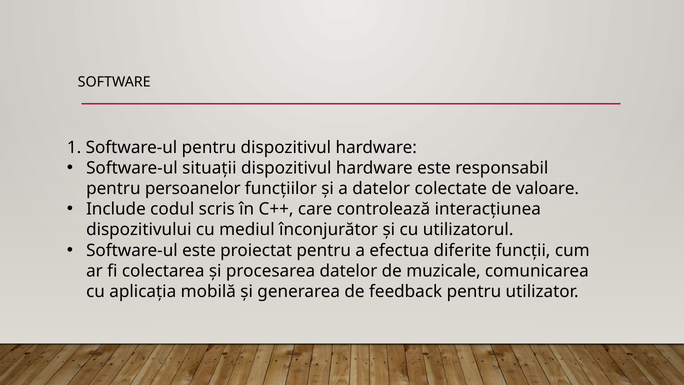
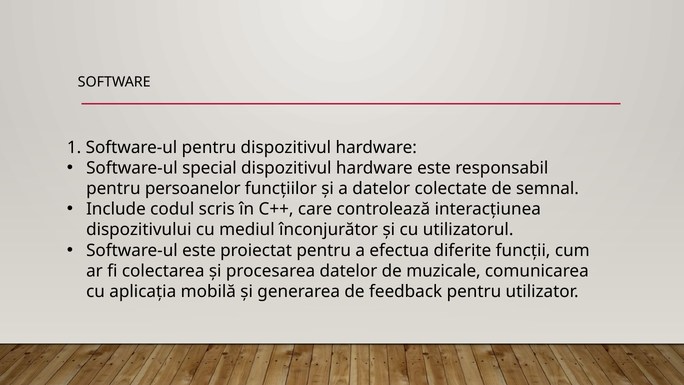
situații: situații -> special (209, 168)
valoare: valoare -> semnal (547, 189)
